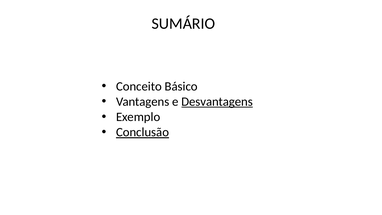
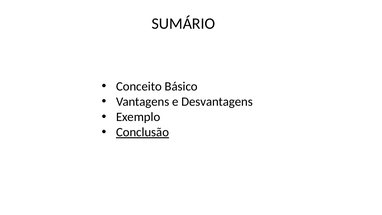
Desvantagens underline: present -> none (217, 102)
